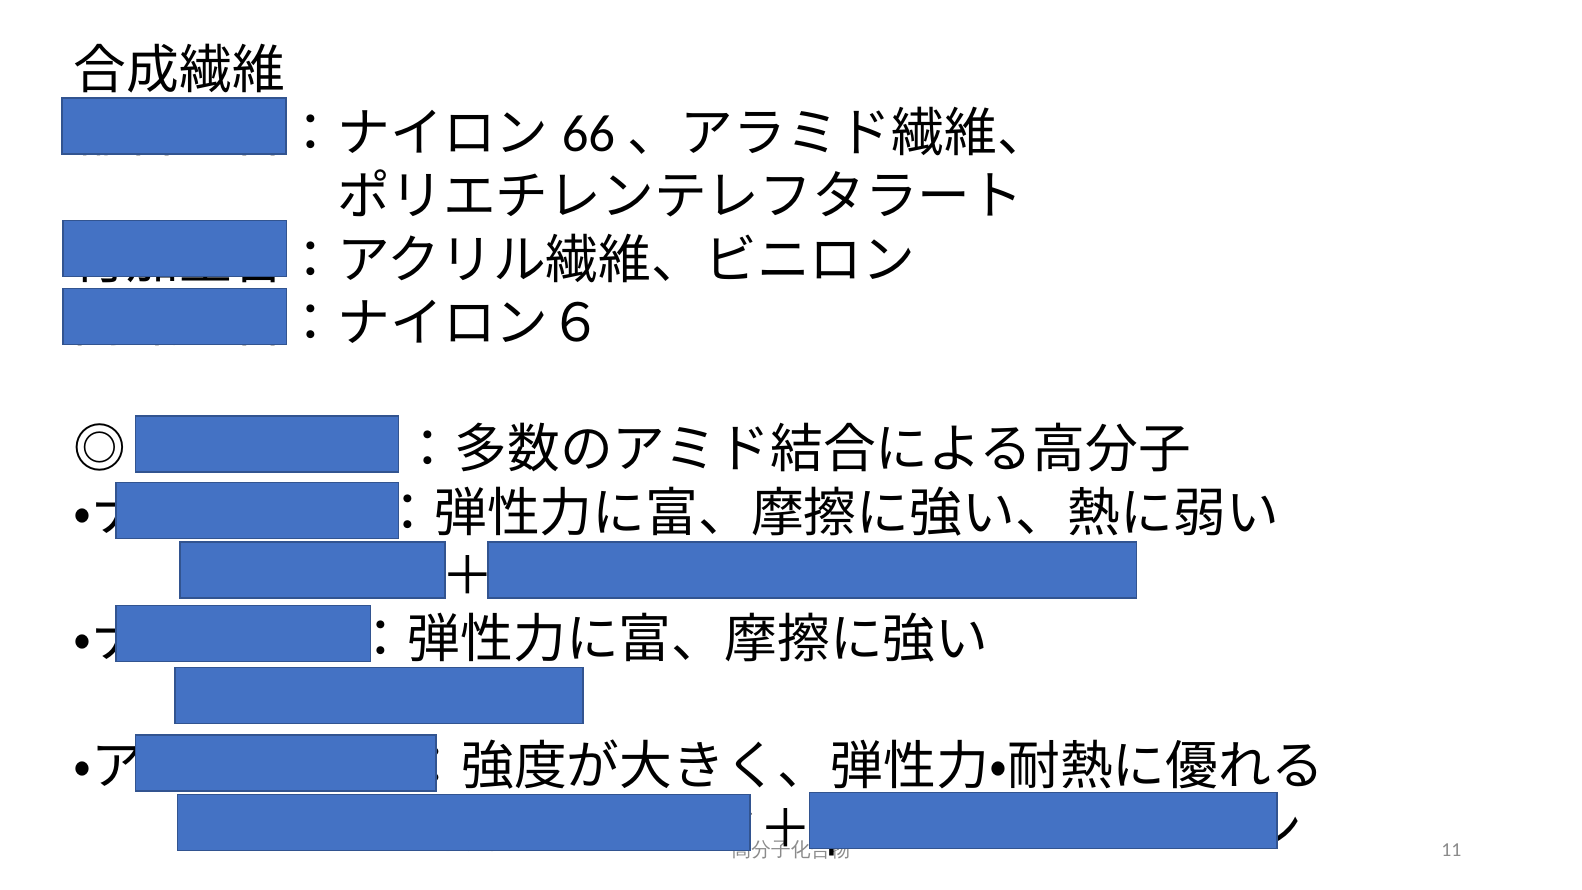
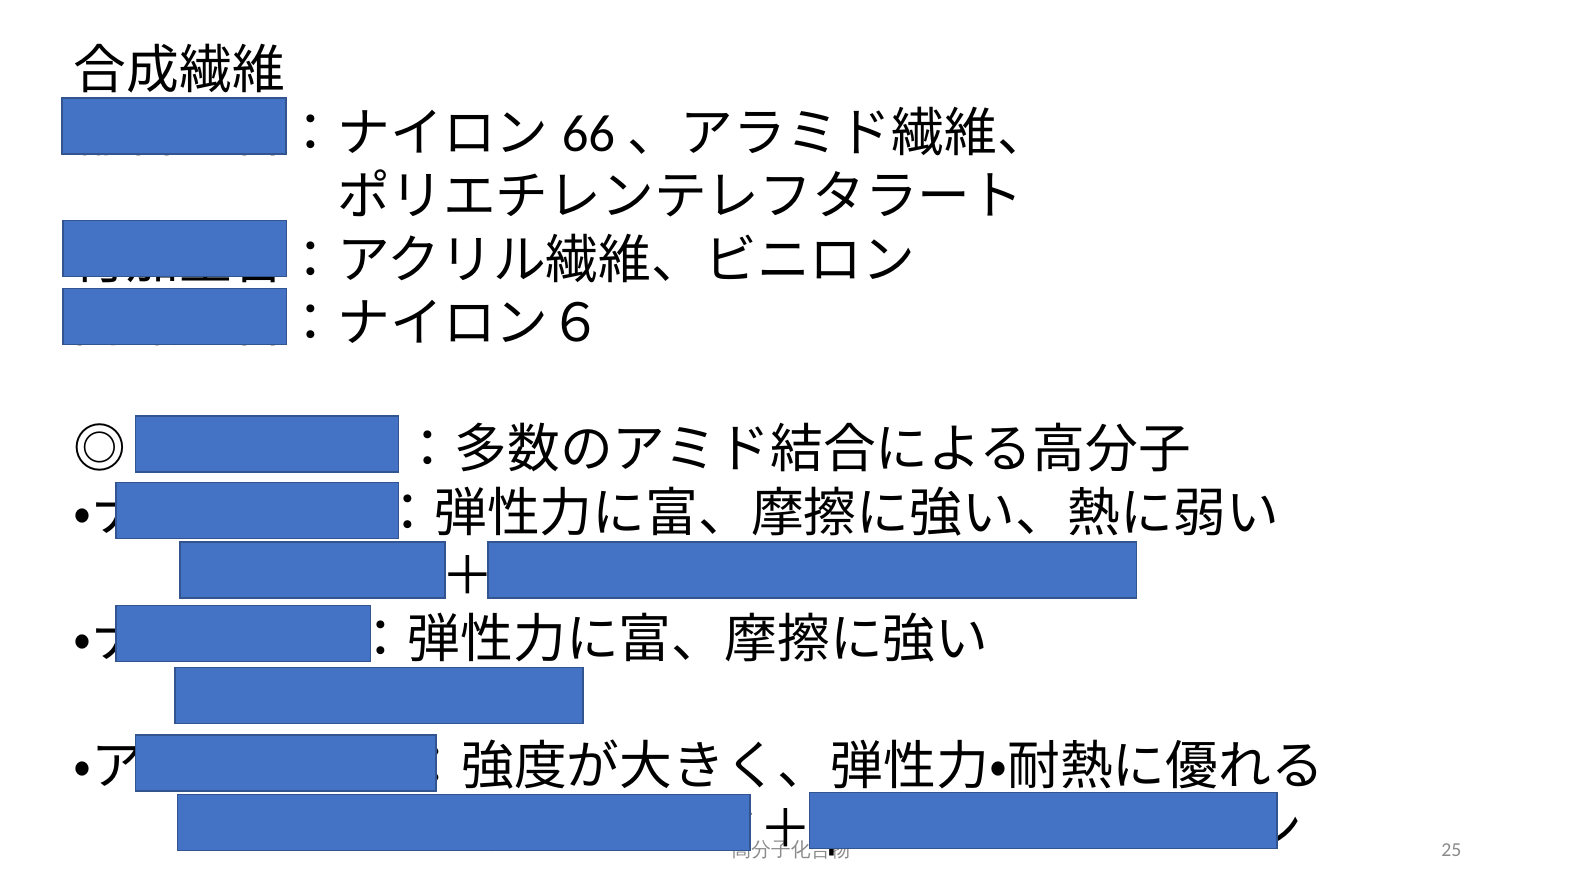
11: 11 -> 25 (1451, 850)
